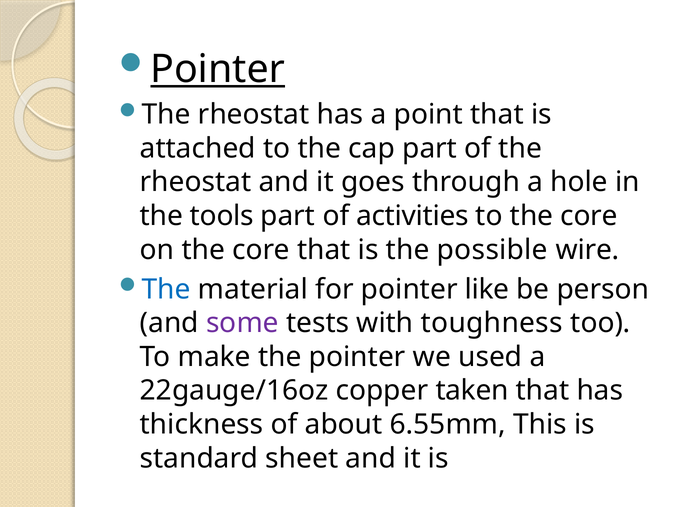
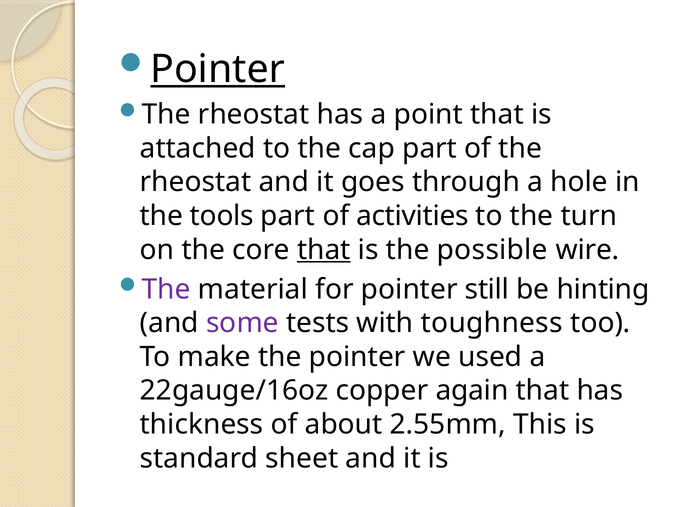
to the core: core -> turn (589, 216)
that underline: none -> present (324, 250)
The colour: blue -> purple (166, 289)
like: like -> still (487, 289)
person: person -> hinting (603, 289)
taken: taken -> again (472, 391)
6.55mm: 6.55mm -> 2.55mm (448, 424)
